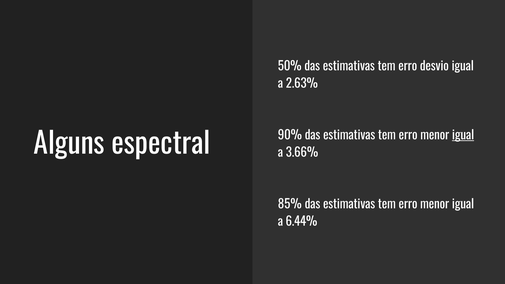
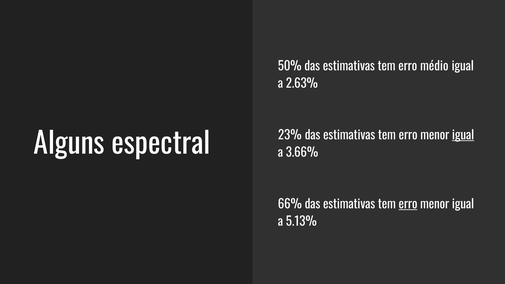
desvio: desvio -> médio (434, 66)
90%: 90% -> 23% (290, 135)
85%: 85% -> 66% (290, 204)
erro underline: none -> present (408, 204)
6.44%: 6.44% -> 5.13% (301, 222)
